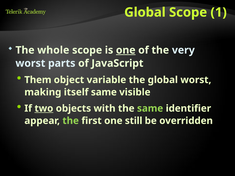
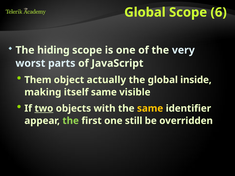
1: 1 -> 6 (219, 12)
whole: whole -> hiding (53, 50)
one underline: present -> none (126, 50)
variable: variable -> actually (106, 80)
global worst: worst -> inside (196, 80)
same colour: light green -> yellow (150, 109)
